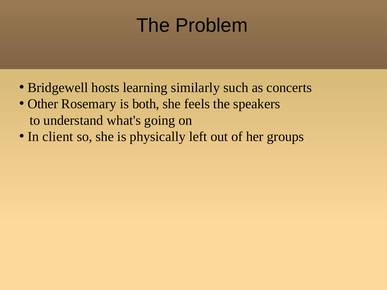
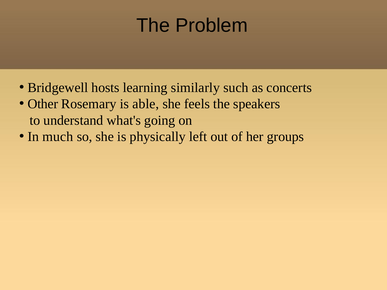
both: both -> able (146, 104)
client: client -> much (58, 137)
